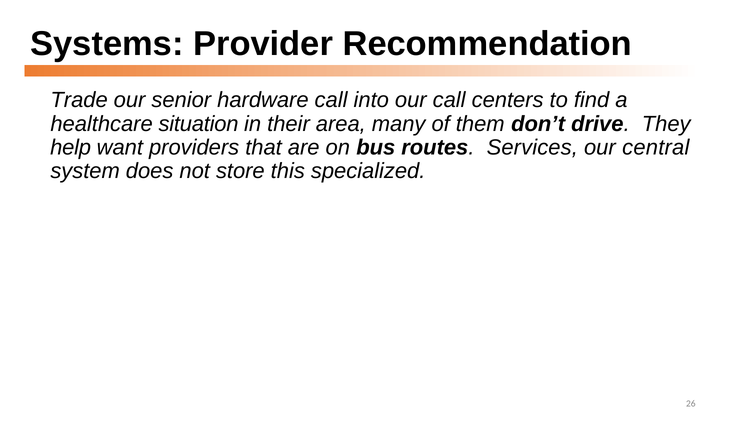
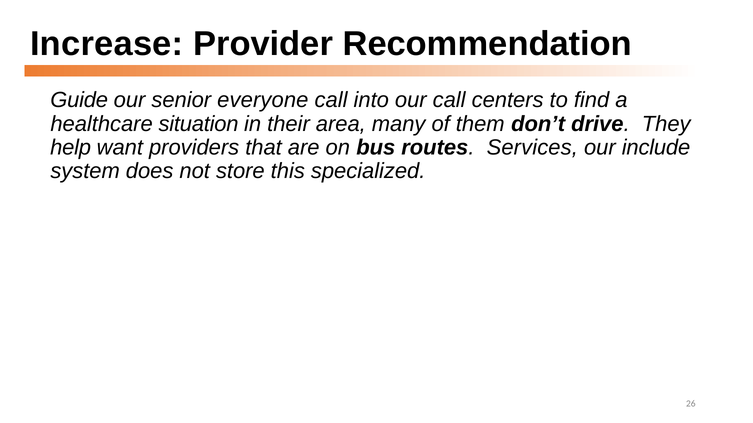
Systems: Systems -> Increase (107, 44)
Trade: Trade -> Guide (79, 100)
hardware: hardware -> everyone (263, 100)
central: central -> include (656, 148)
